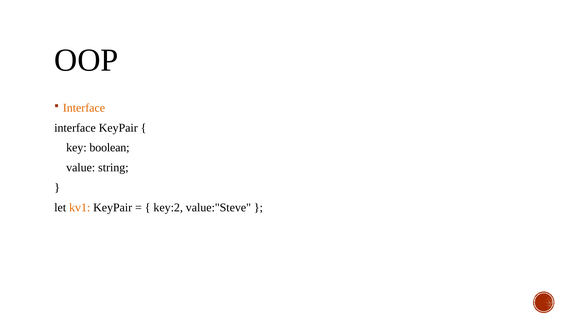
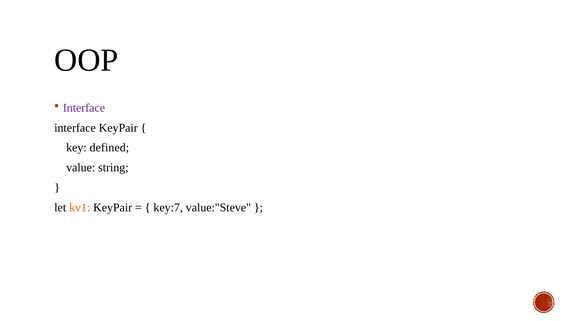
Interface colour: orange -> purple (84, 108)
boolean: boolean -> defined (109, 148)
key:2: key:2 -> key:7 (168, 207)
